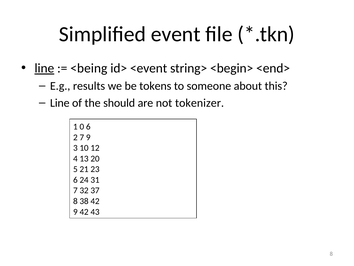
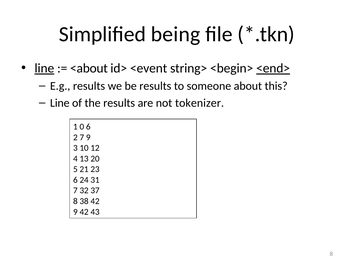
event: event -> being (176, 34)
<being: <being -> <about (89, 68)
<end> underline: none -> present (273, 68)
be tokens: tokens -> results (155, 86)
the should: should -> results (119, 103)
